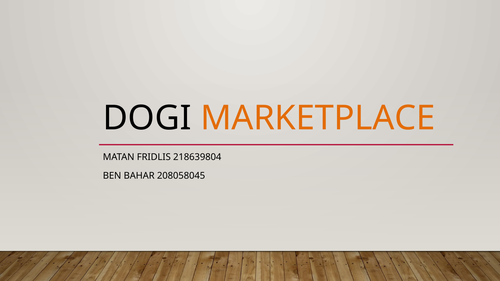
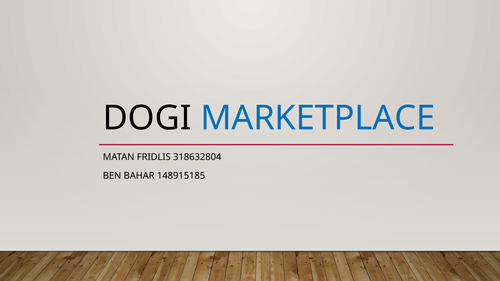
MARKETPLACE colour: orange -> blue (318, 118)
218639804: 218639804 -> 318632804 (197, 157)
208058045: 208058045 -> 148915185 (181, 176)
